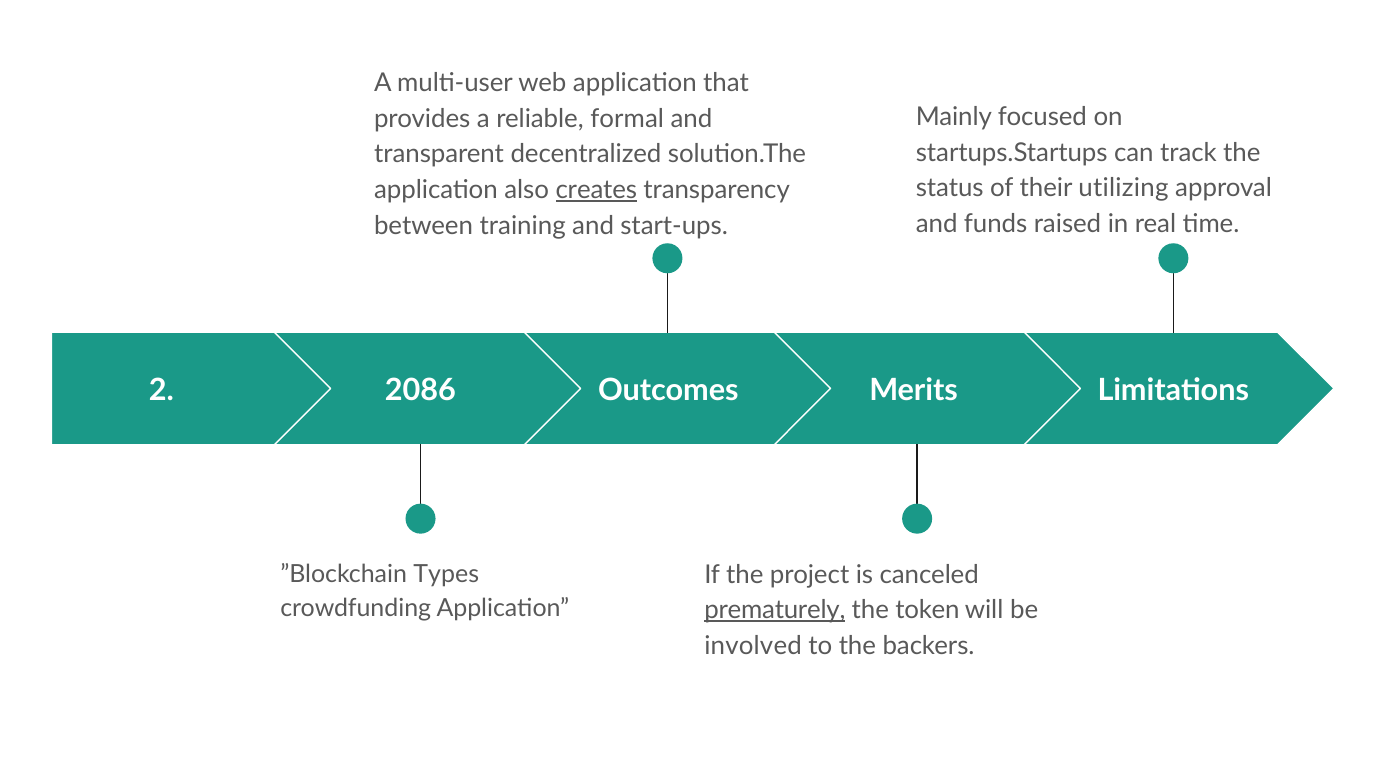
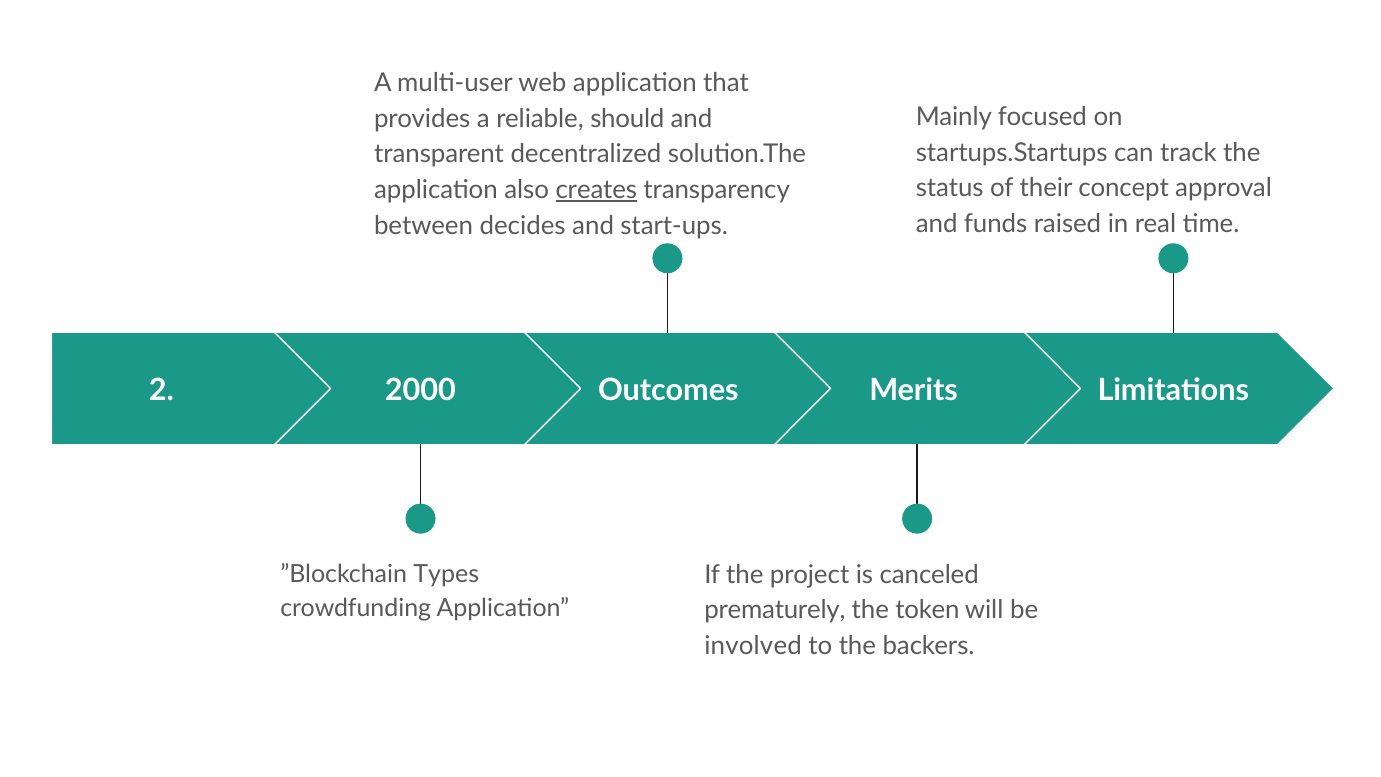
formal: formal -> should (627, 119)
utilizing: utilizing -> concept (1124, 188)
training: training -> decides (523, 225)
2086: 2086 -> 2000 (420, 390)
prematurely underline: present -> none (775, 610)
